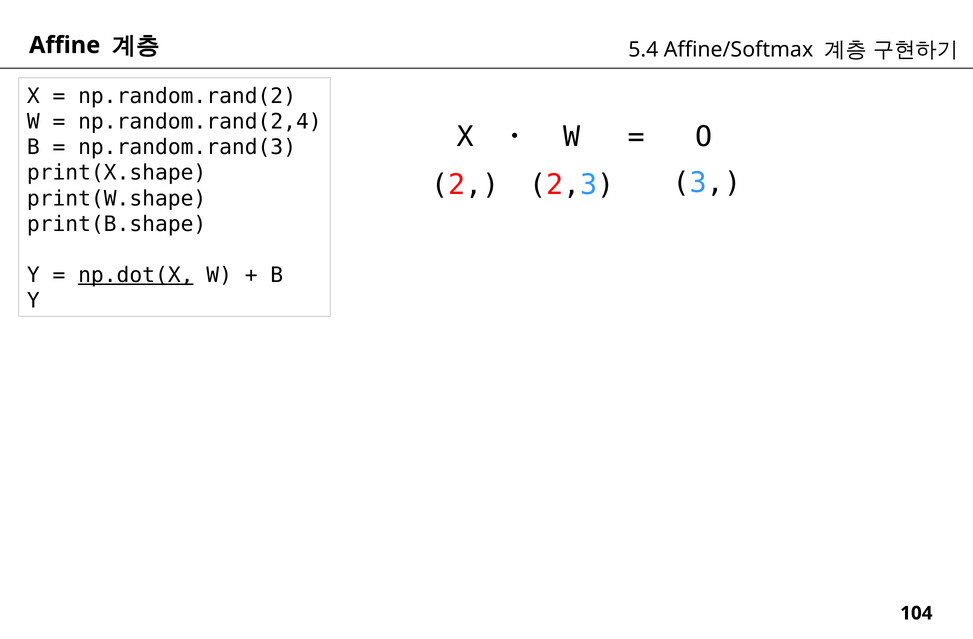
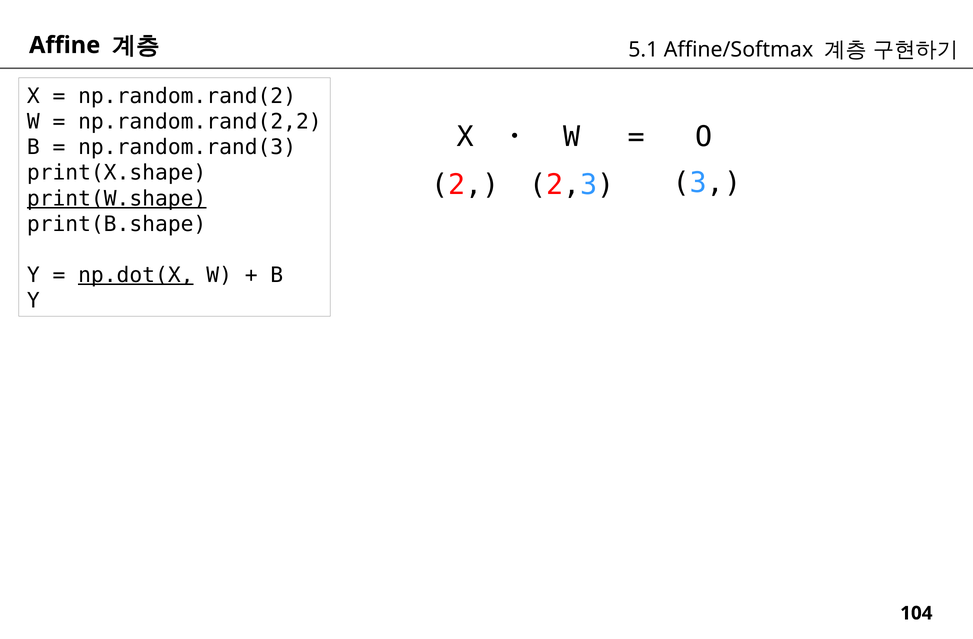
5.4: 5.4 -> 5.1 (643, 50)
np.random.rand(2,4: np.random.rand(2,4 -> np.random.rand(2,2 (200, 122)
print(W.shape underline: none -> present (117, 199)
